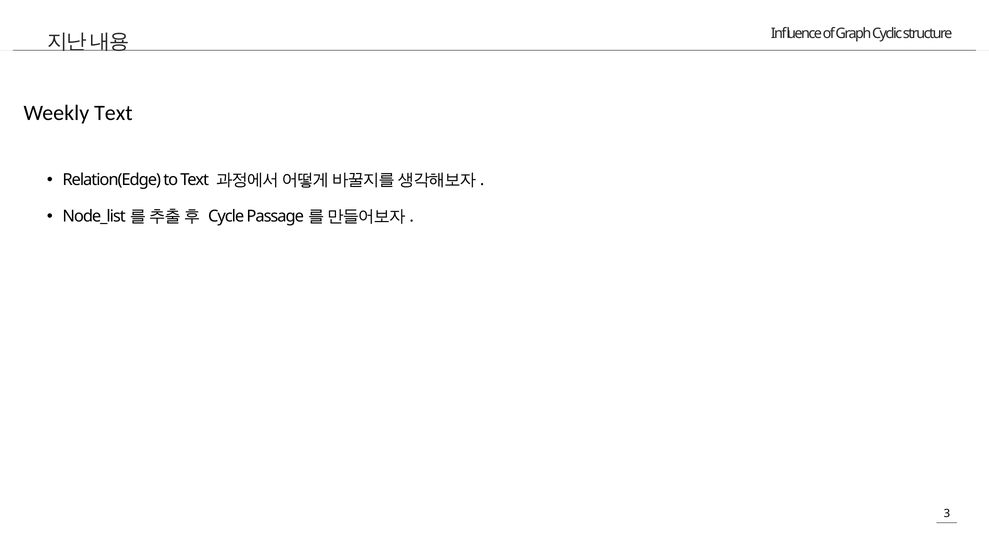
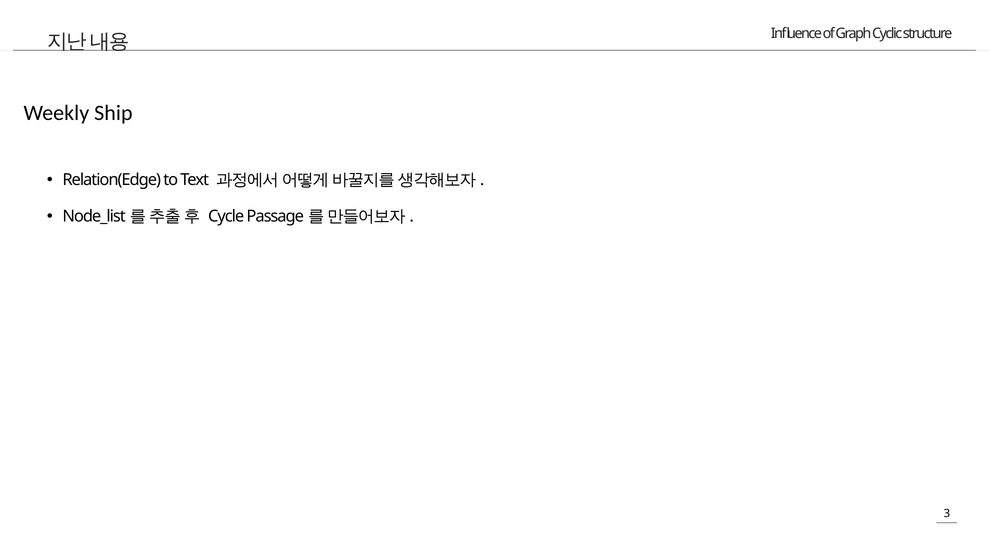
Weekly Text: Text -> Ship (113, 113)
